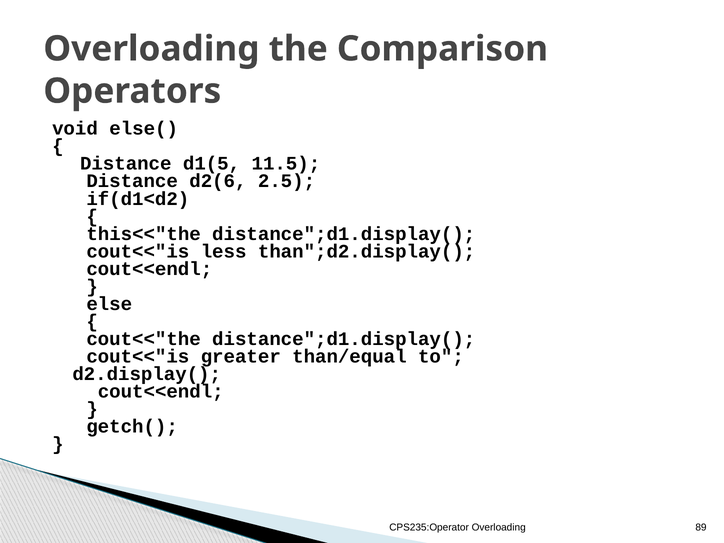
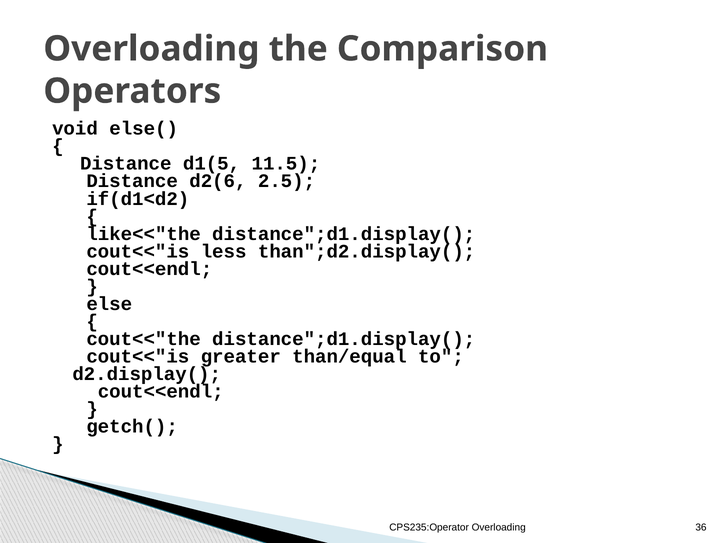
this<<"the: this<<"the -> like<<"the (144, 234)
89: 89 -> 36 (701, 527)
